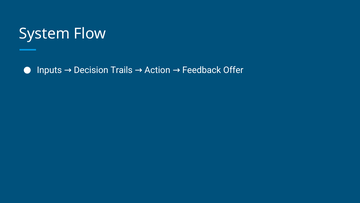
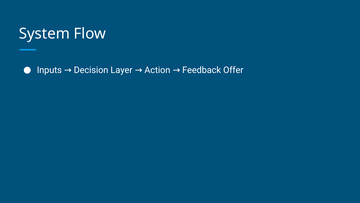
Trails: Trails -> Layer (121, 70)
